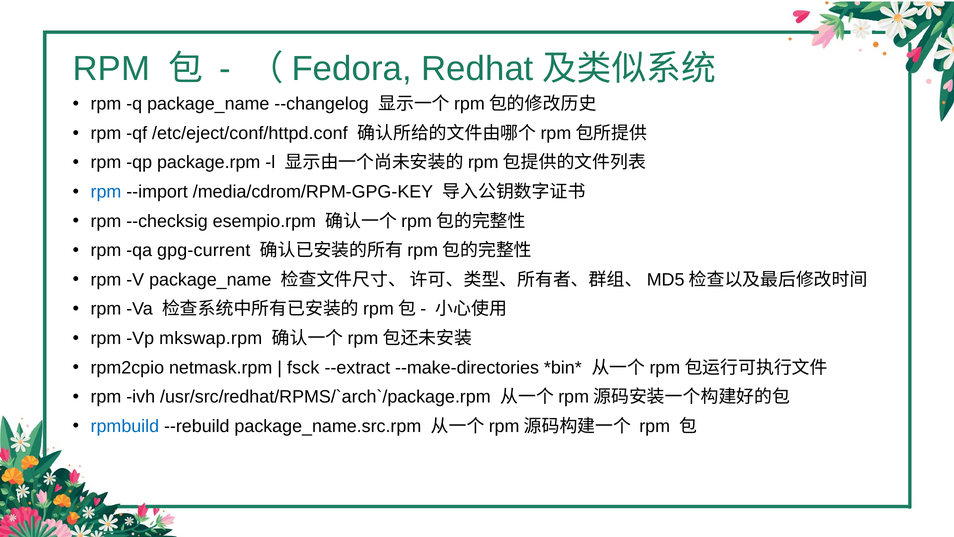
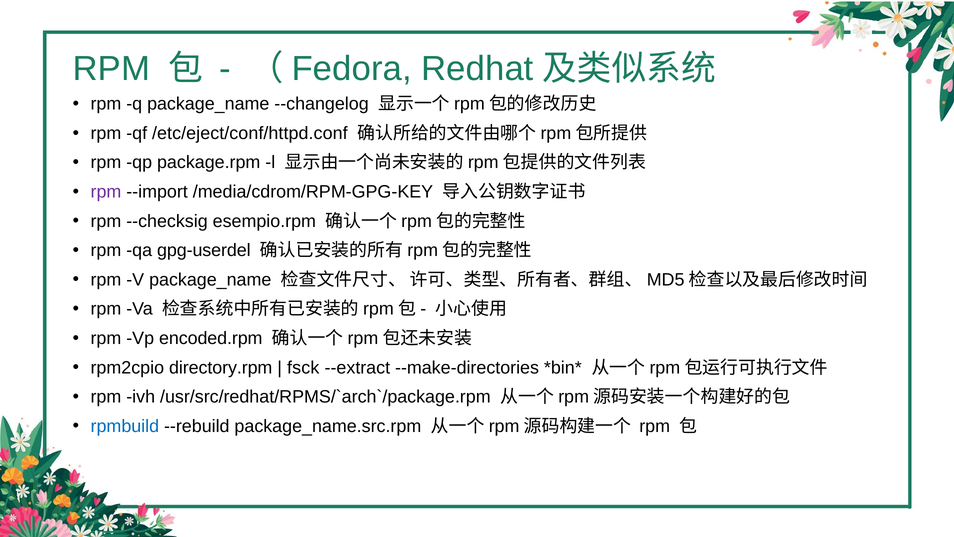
rpm colour: blue -> purple (106, 192)
gpg-current: gpg-current -> gpg-userdel (204, 250)
mkswap.rpm: mkswap.rpm -> encoded.rpm (211, 338)
netmask.rpm: netmask.rpm -> directory.rpm (221, 367)
